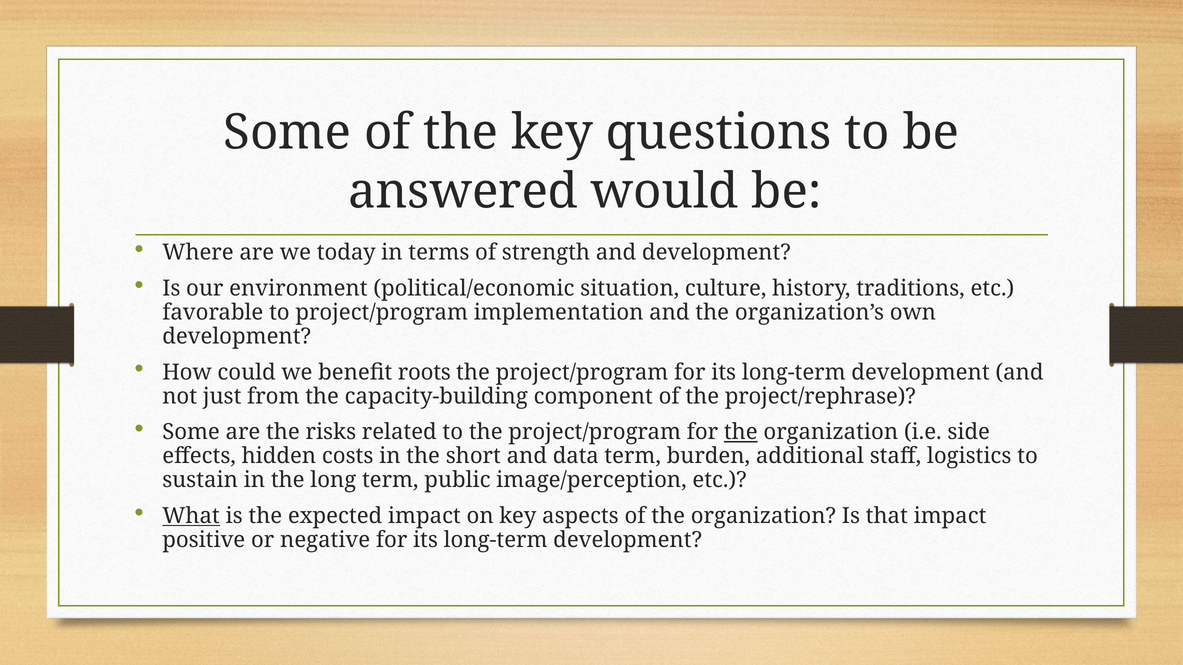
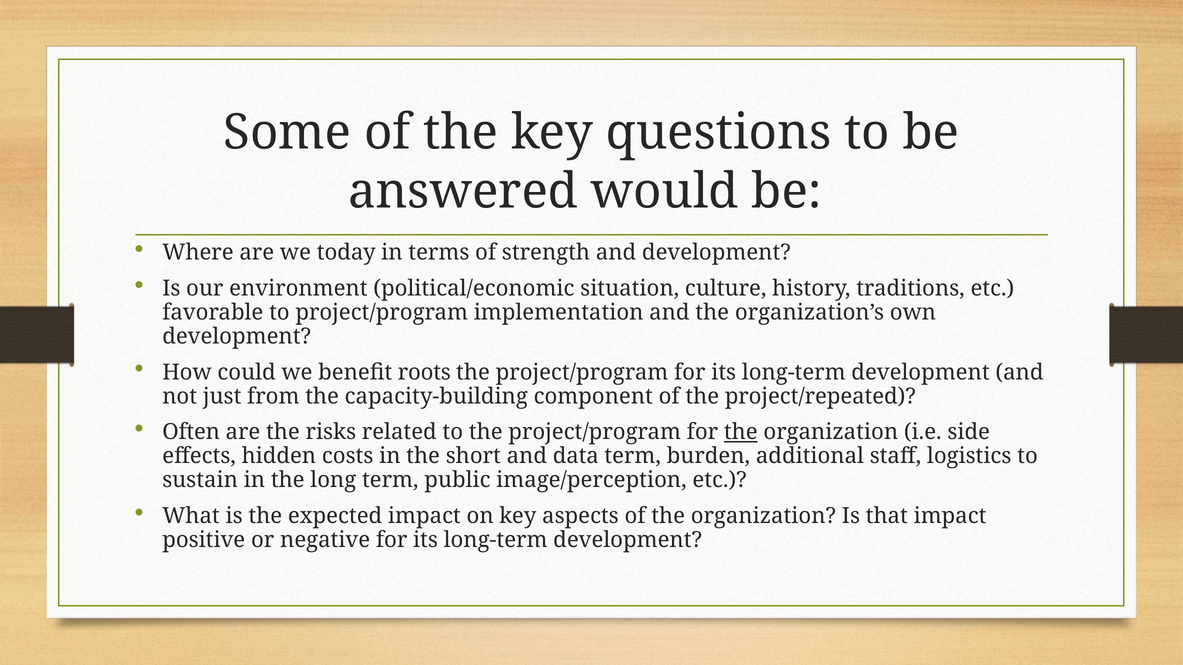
project/rephrase: project/rephrase -> project/repeated (820, 397)
Some: Some -> Often (191, 432)
What underline: present -> none (191, 516)
